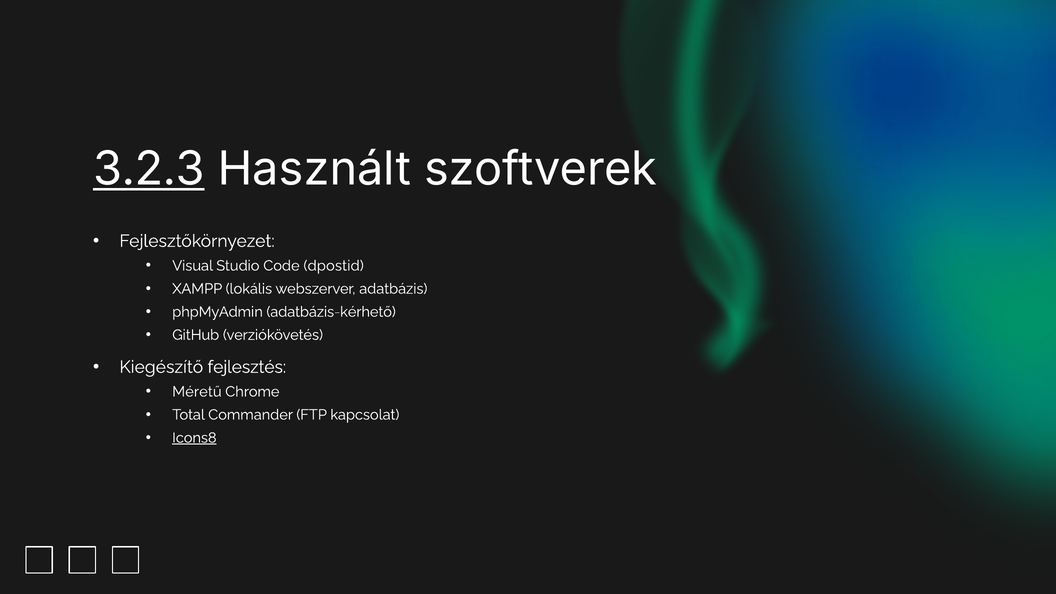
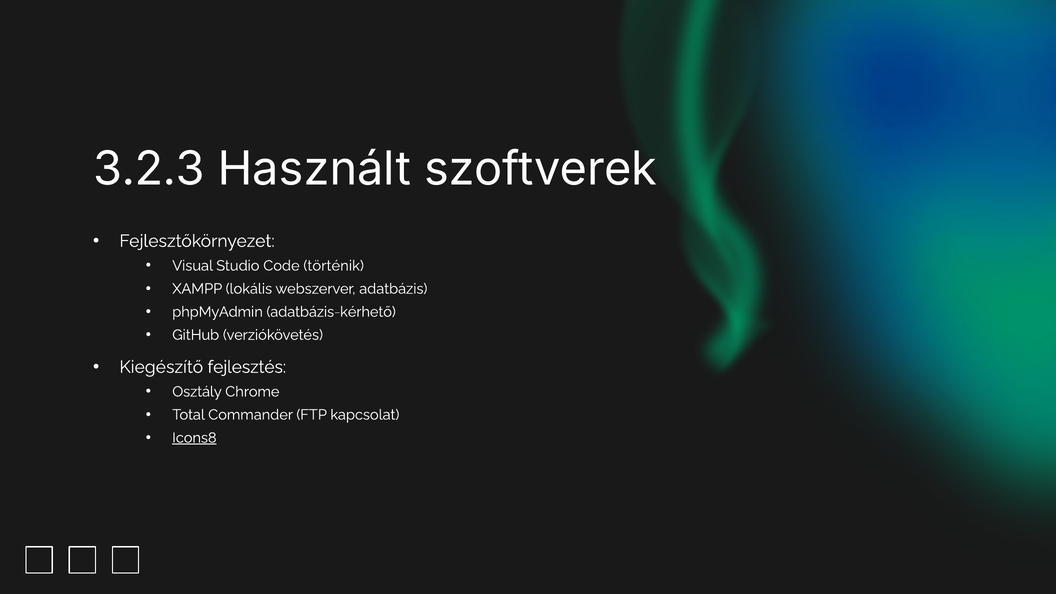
3.2.3 underline: present -> none (149, 169)
dpostid: dpostid -> történik (334, 266)
Méretű: Méretű -> Osztály (197, 392)
